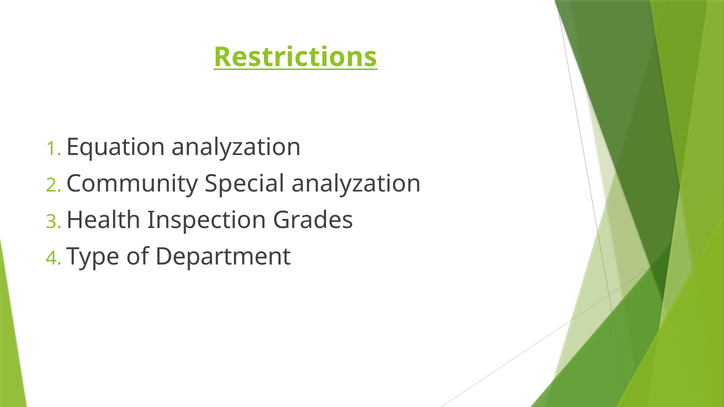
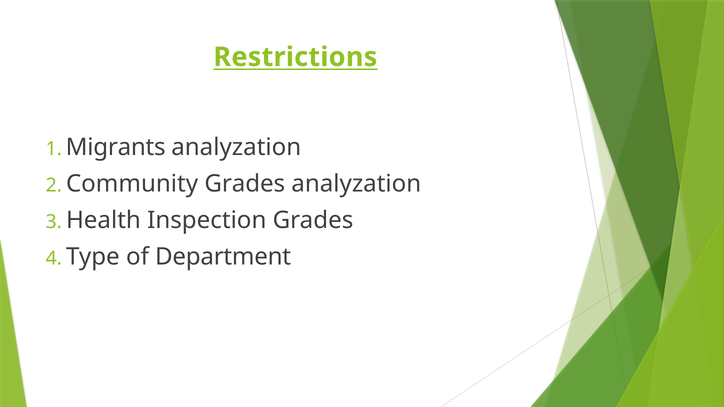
Equation: Equation -> Migrants (116, 147)
Community Special: Special -> Grades (245, 184)
